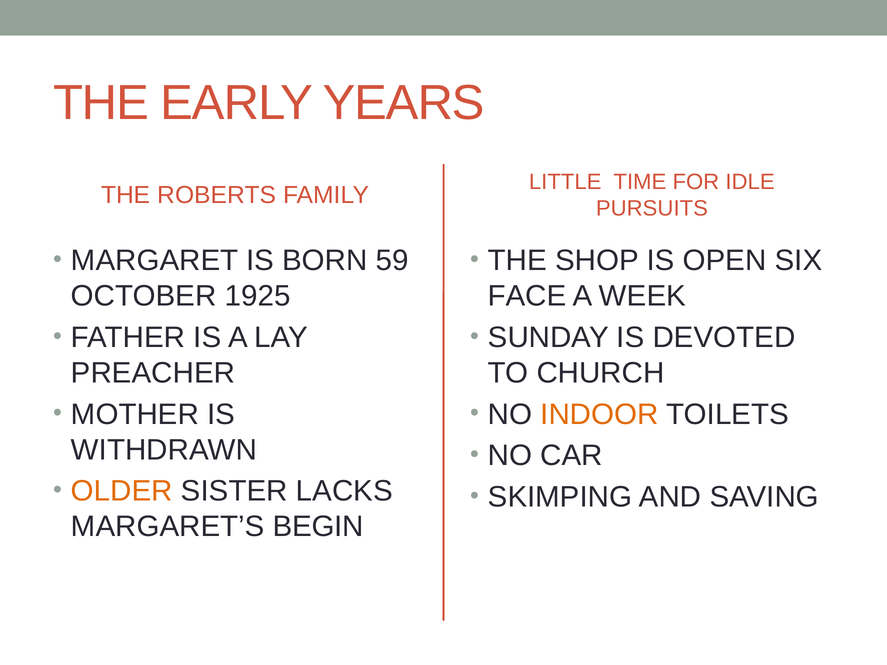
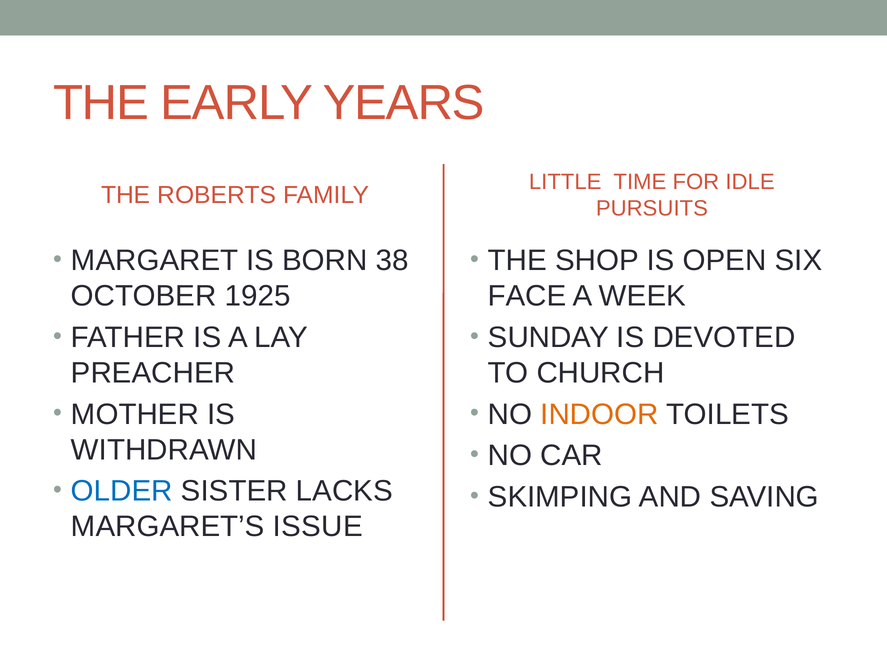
59: 59 -> 38 (392, 261)
OLDER colour: orange -> blue (122, 491)
BEGIN: BEGIN -> ISSUE (318, 527)
